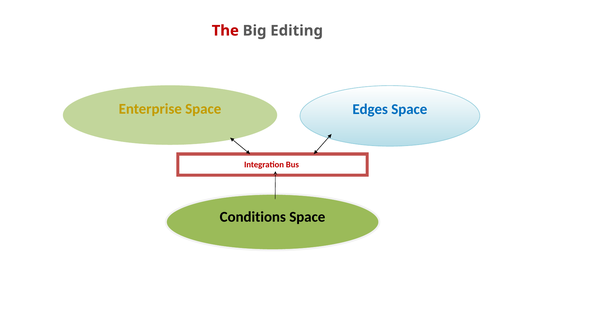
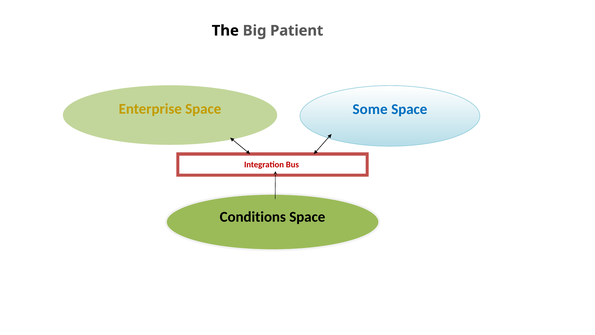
The colour: red -> black (225, 31)
Editing: Editing -> Patient (297, 31)
Edges: Edges -> Some (370, 109)
